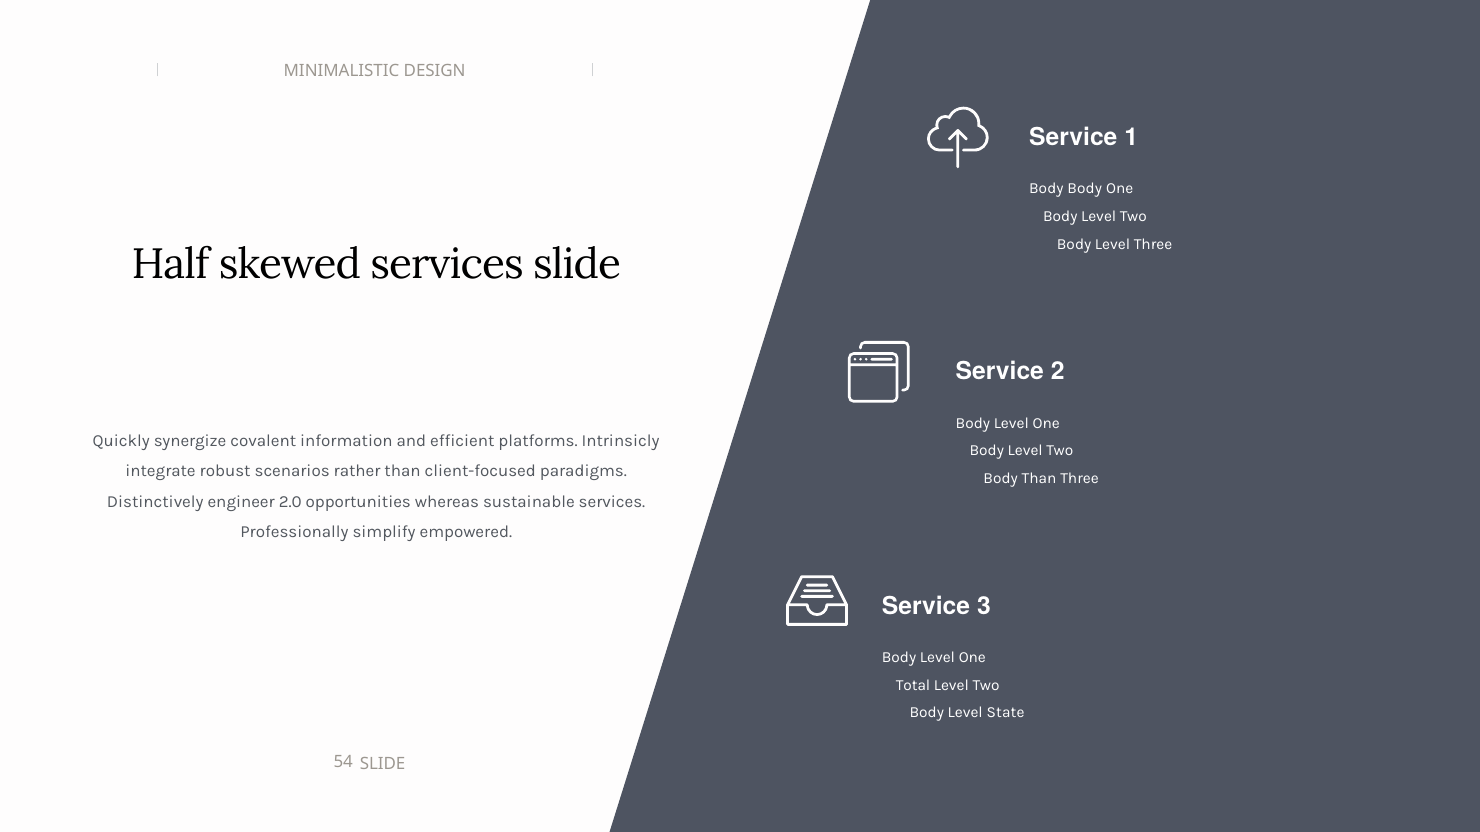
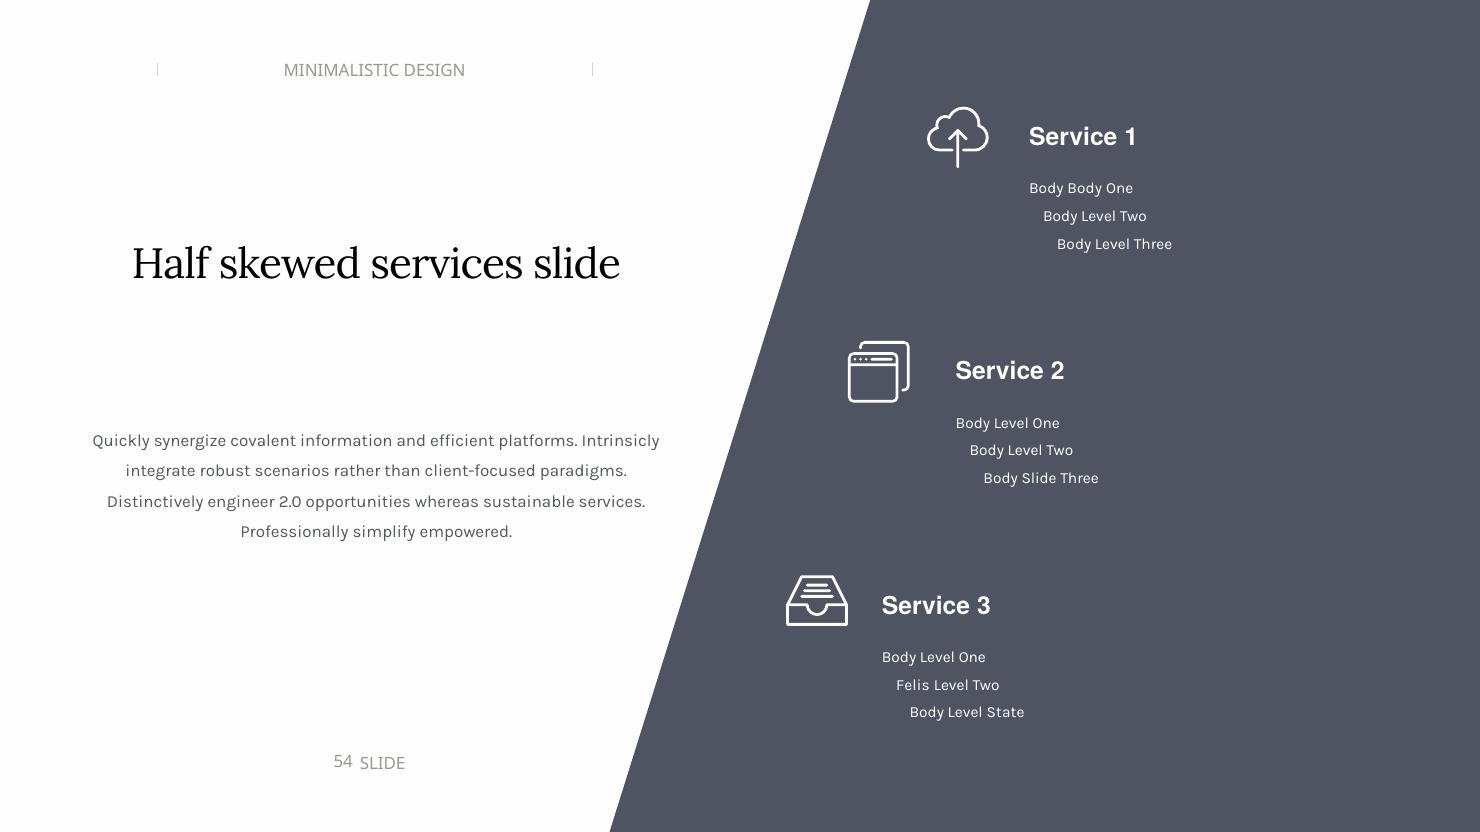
Body Than: Than -> Slide (1039, 479)
Total: Total -> Felis (913, 685)
